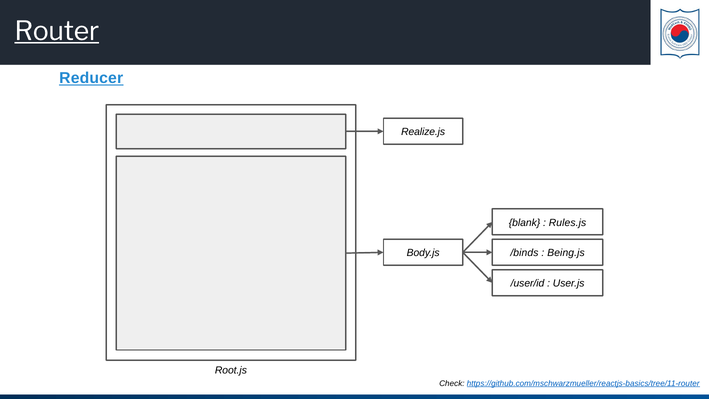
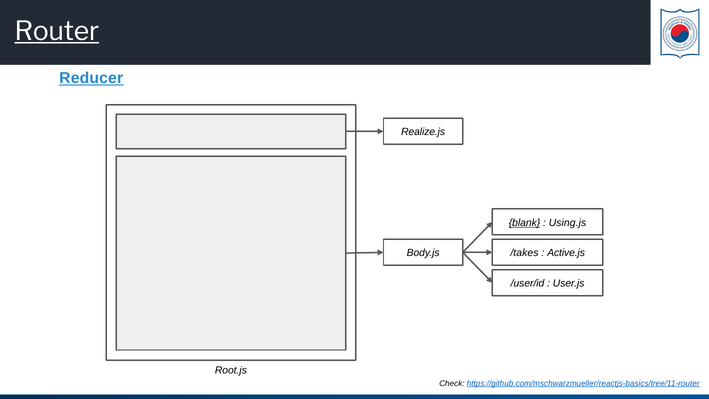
blank underline: none -> present (525, 223)
Rules.js: Rules.js -> Using.js (567, 223)
/binds: /binds -> /takes (524, 253)
Being.js: Being.js -> Active.js (566, 253)
